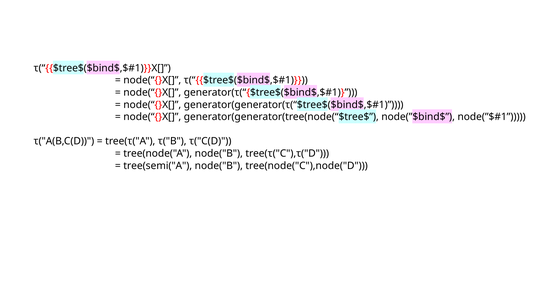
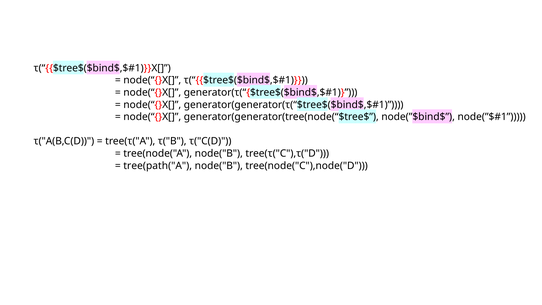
tree(semi("A: tree(semi("A -> tree(path("A (158, 166)
